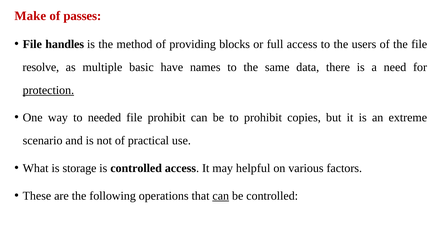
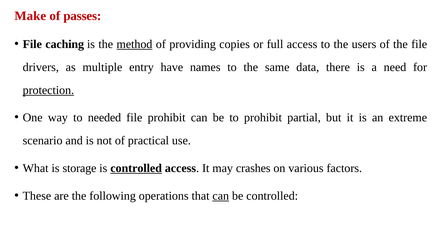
handles: handles -> caching (65, 44)
method underline: none -> present (134, 44)
blocks: blocks -> copies (235, 44)
resolve: resolve -> drivers (41, 67)
basic: basic -> entry (141, 67)
copies: copies -> partial (304, 118)
controlled underline: none -> present (136, 168)
helpful: helpful -> crashes (253, 168)
